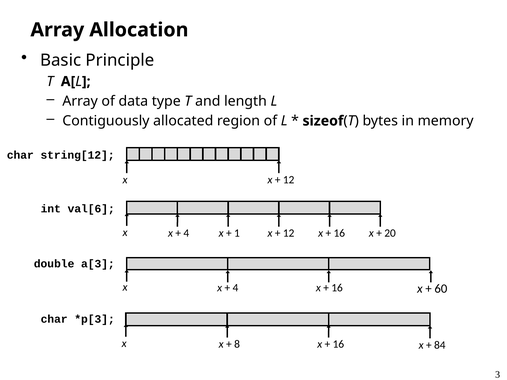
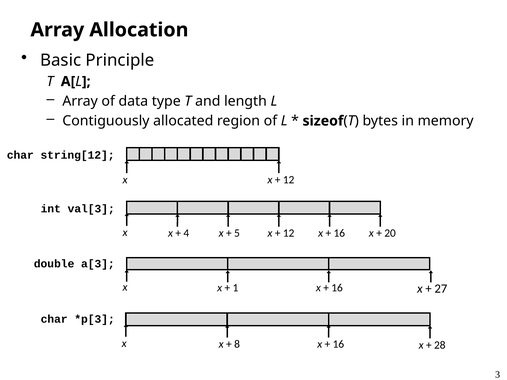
val[6: val[6 -> val[3 (91, 209)
1: 1 -> 5 (237, 233)
4: 4 -> 1 (235, 288)
60: 60 -> 27 (441, 289)
84: 84 -> 28 (440, 345)
